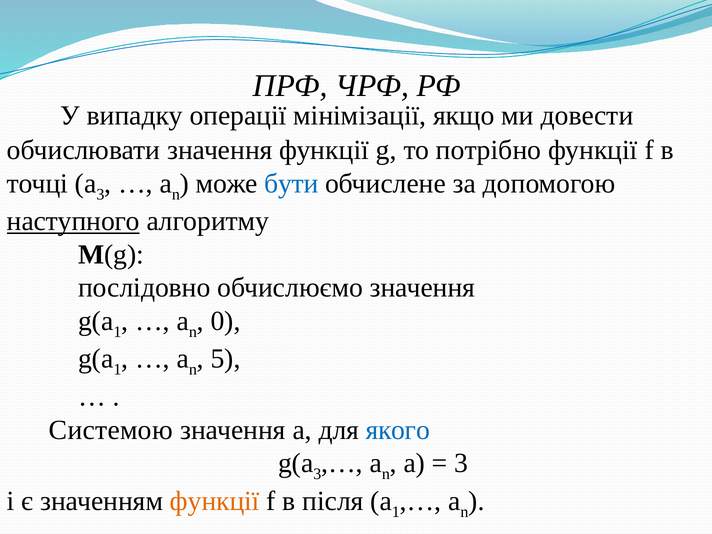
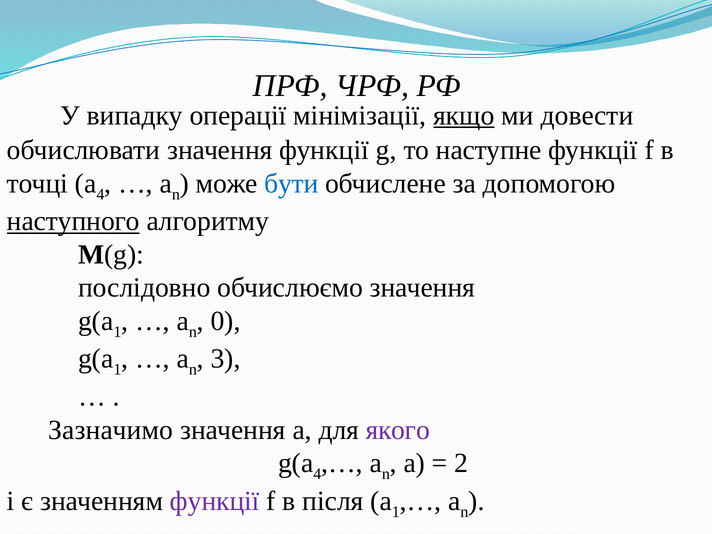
якщо underline: none -> present (464, 115)
потрібно: потрібно -> наступне (489, 150)
a 3: 3 -> 4 (100, 194)
5: 5 -> 3 (226, 359)
Системою: Системою -> Зазначимо (111, 430)
якого colour: blue -> purple (398, 430)
3: 3 -> 4 (317, 474)
3: 3 -> 2 (461, 463)
функції colour: orange -> purple (215, 501)
